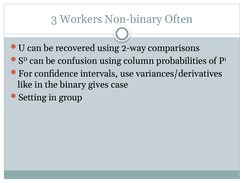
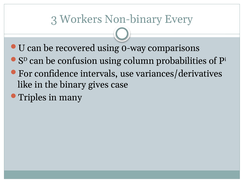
Often: Often -> Every (179, 19)
2-way: 2-way -> 0-way (134, 48)
Setting: Setting -> Triples (32, 98)
group: group -> many (71, 98)
